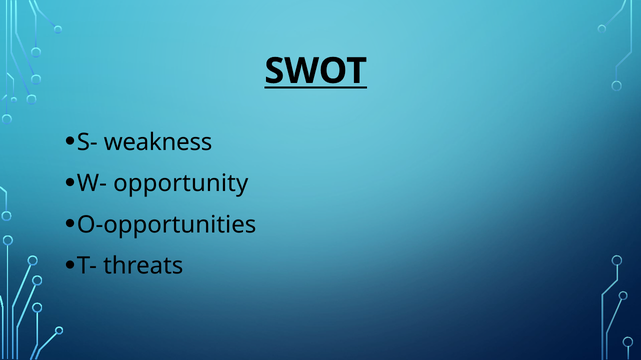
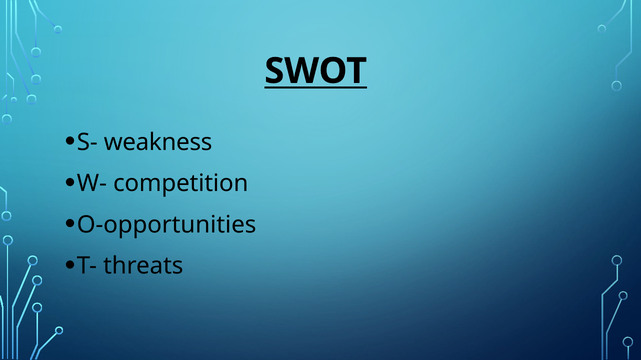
opportunity: opportunity -> competition (181, 184)
